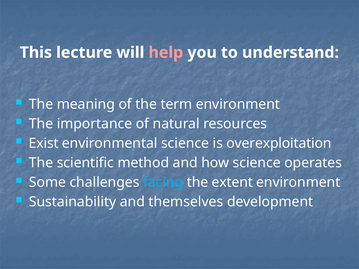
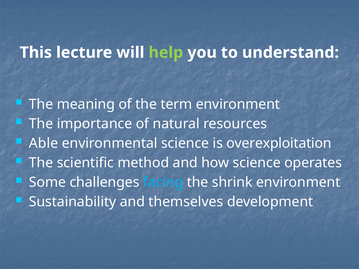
help colour: pink -> light green (166, 53)
Exist: Exist -> Able (44, 143)
extent: extent -> shrink (232, 183)
